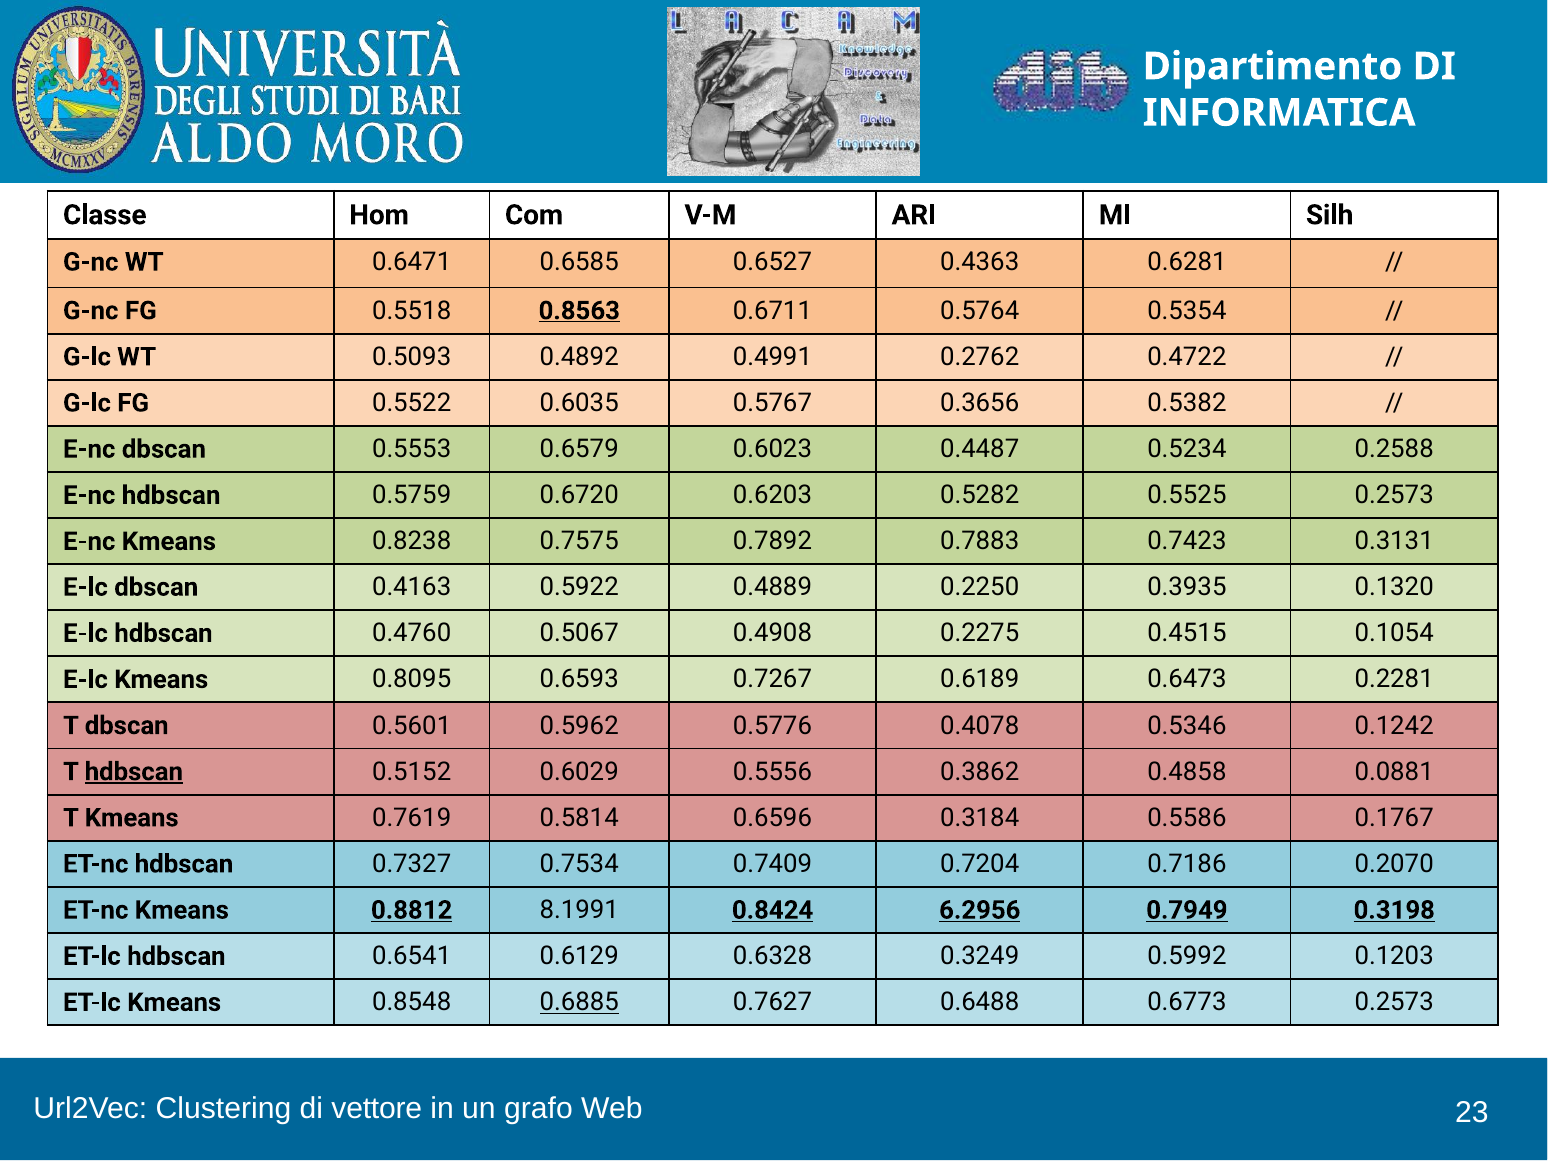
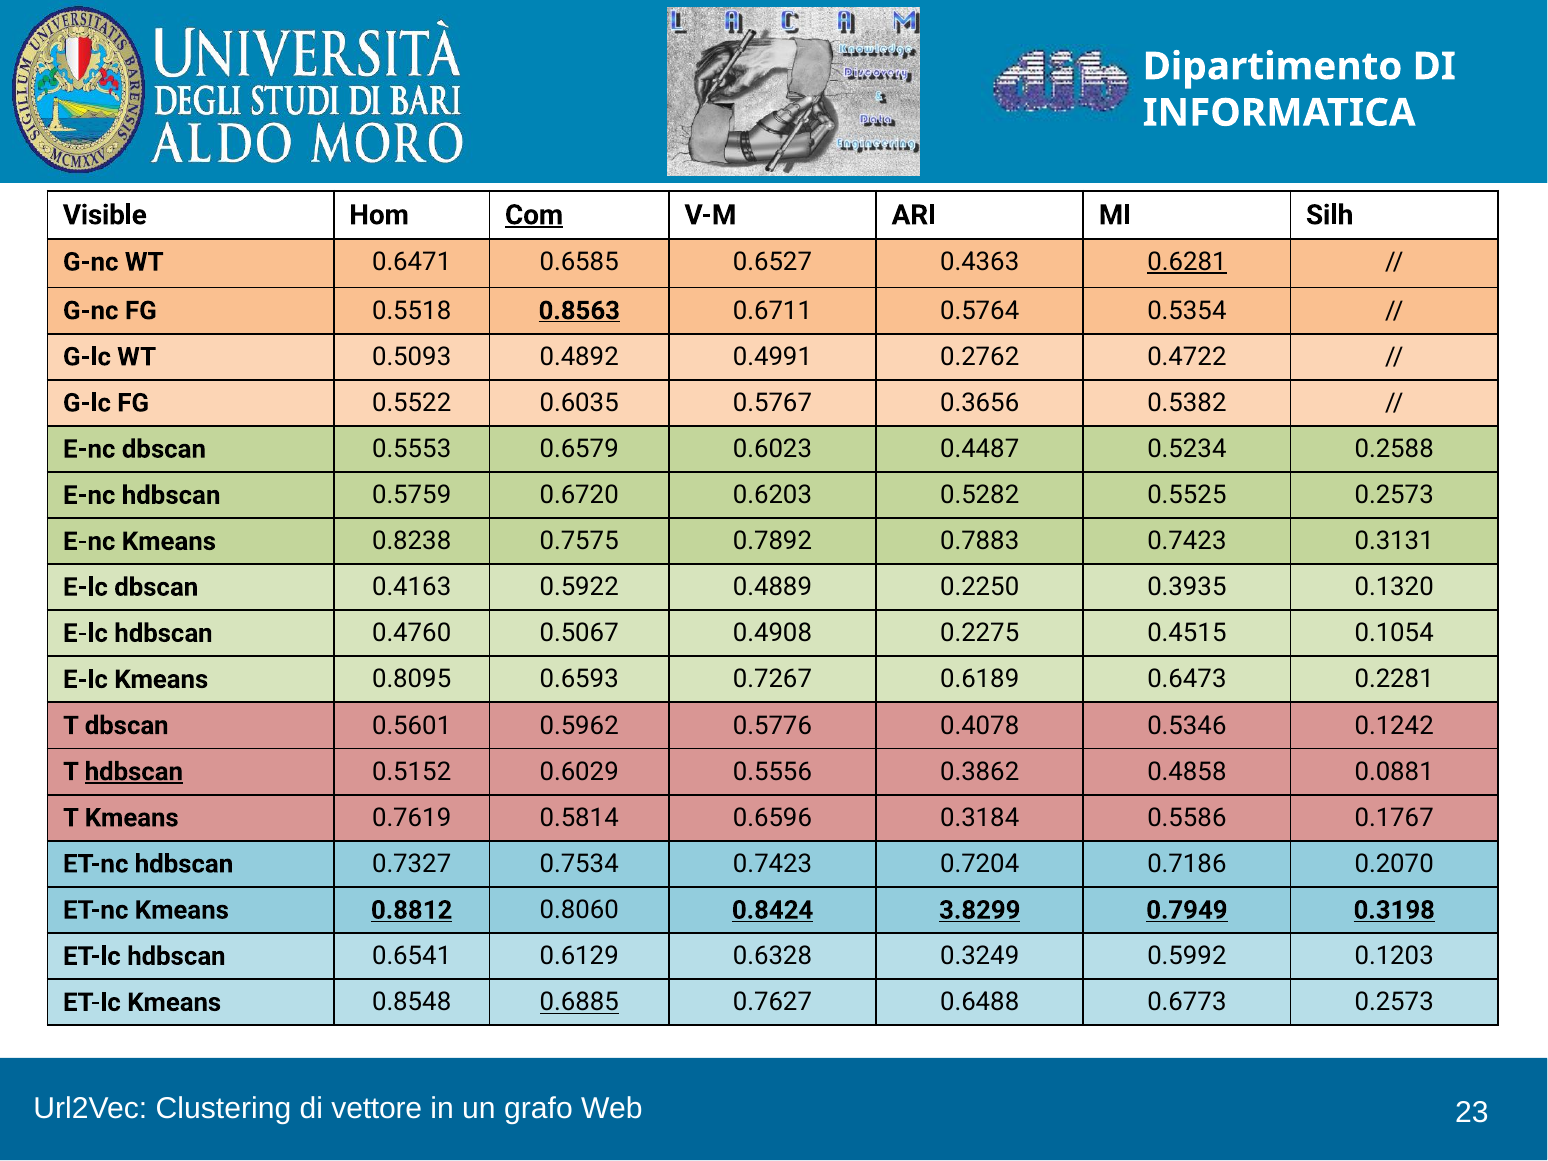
Classe: Classe -> Visible (105, 215)
Com underline: none -> present (534, 215)
0.6281 underline: none -> present (1187, 262)
0.7534 0.7409: 0.7409 -> 0.7423 (773, 864)
8.1991: 8.1991 -> 0.8060 (579, 910)
6.2956: 6.2956 -> 3.8299 (980, 910)
